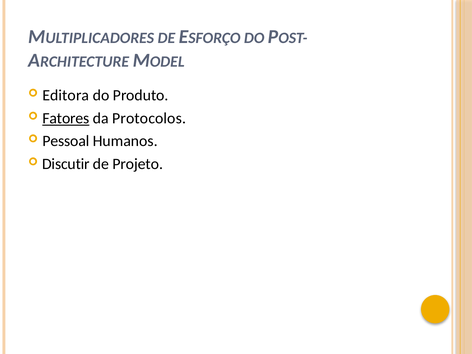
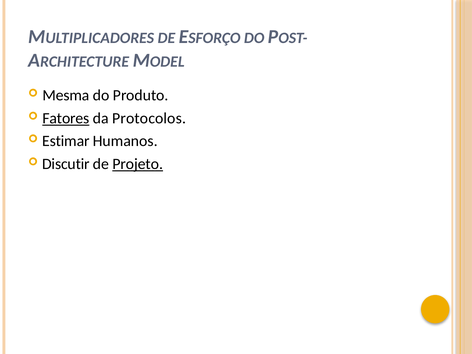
Editora: Editora -> Mesma (66, 95)
Pessoal: Pessoal -> Estimar (66, 141)
Projeto underline: none -> present (138, 164)
